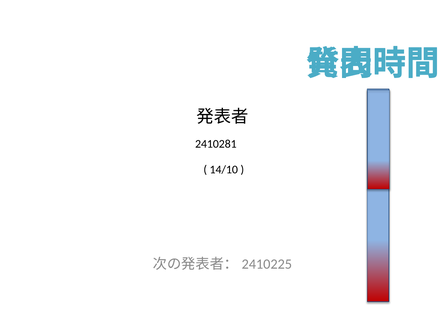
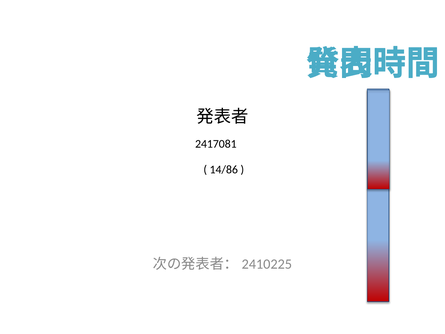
2410281: 2410281 -> 2417081 (216, 144)
14/10: 14/10 -> 14/86 (224, 169)
